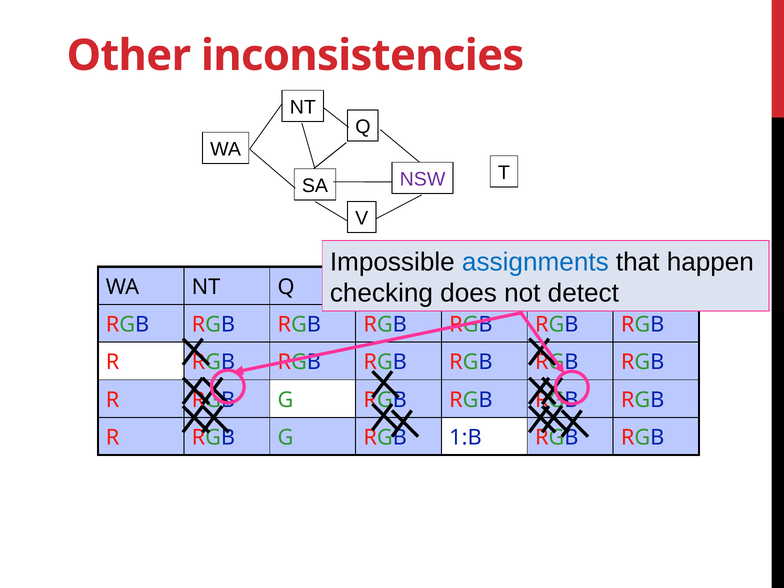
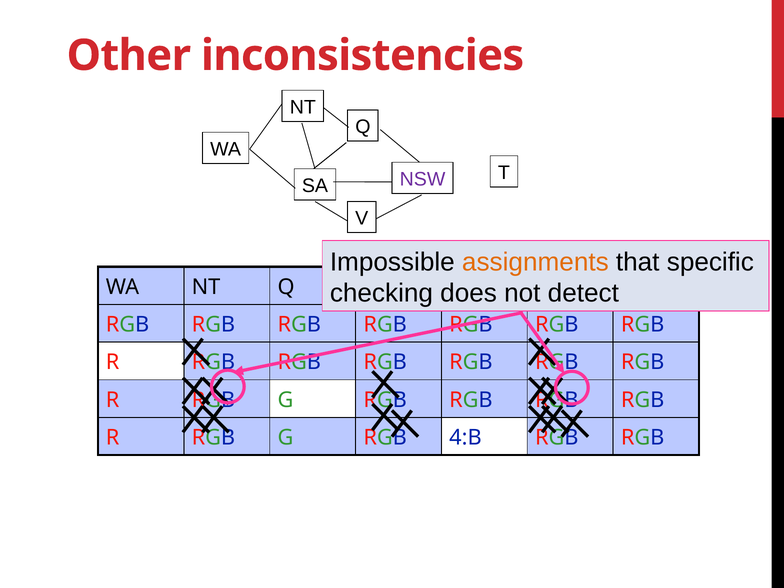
assignments colour: blue -> orange (535, 262)
happen: happen -> specific (710, 262)
1:B: 1:B -> 4:B (465, 438)
